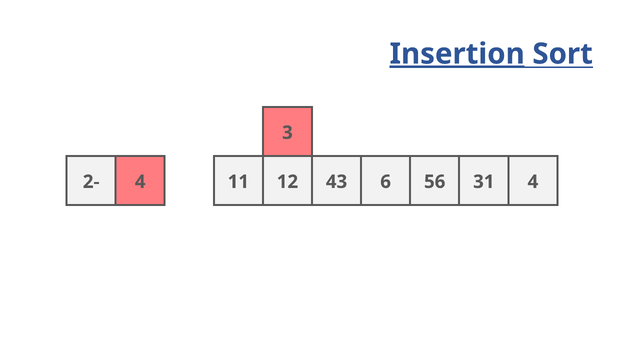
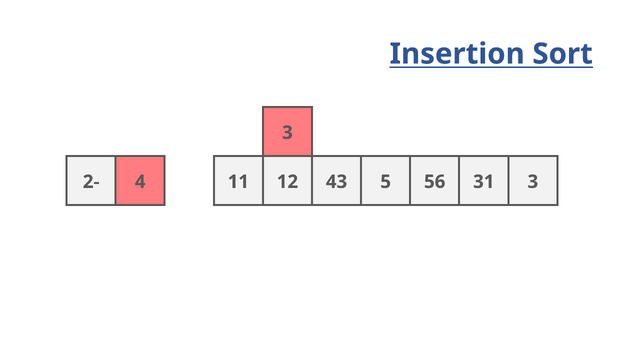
Insertion underline: present -> none (457, 54)
6: 6 -> 5 (386, 182)
31 4: 4 -> 3 (533, 182)
